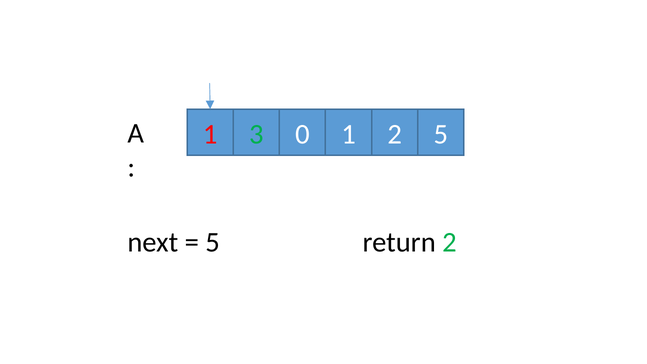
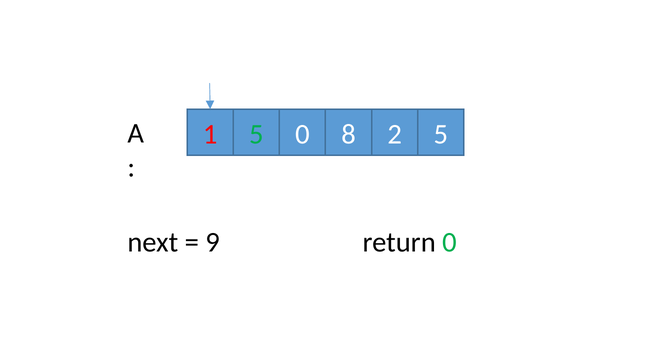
1 3: 3 -> 5 (256, 134)
0 1: 1 -> 8 (349, 134)
5: 5 -> 9 (213, 242)
return 2: 2 -> 0 (449, 242)
